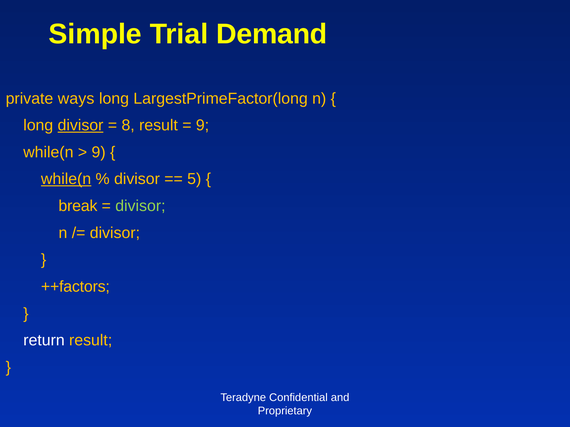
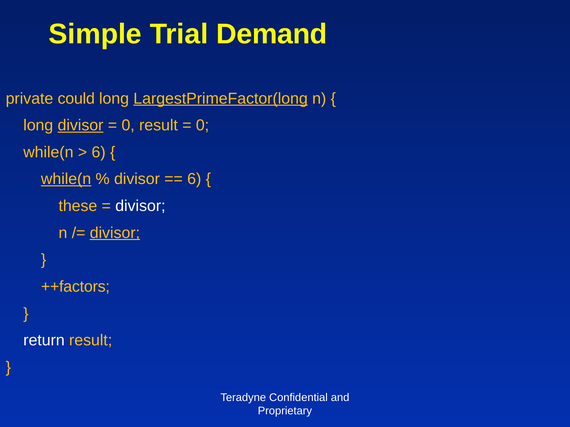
ways: ways -> could (76, 99)
LargestPrimeFactor(long underline: none -> present (221, 99)
8: 8 -> 0 (128, 125)
9: 9 -> 0 (203, 125)
9: 9 -> 6 (99, 152)
5: 5 -> 6 (194, 179)
break: break -> these (78, 206)
divisor colour: light green -> white (140, 206)
divisor underline: none -> present (115, 233)
